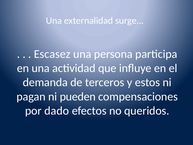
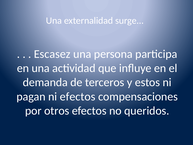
ni pueden: pueden -> efectos (78, 96)
dado: dado -> otros (57, 111)
